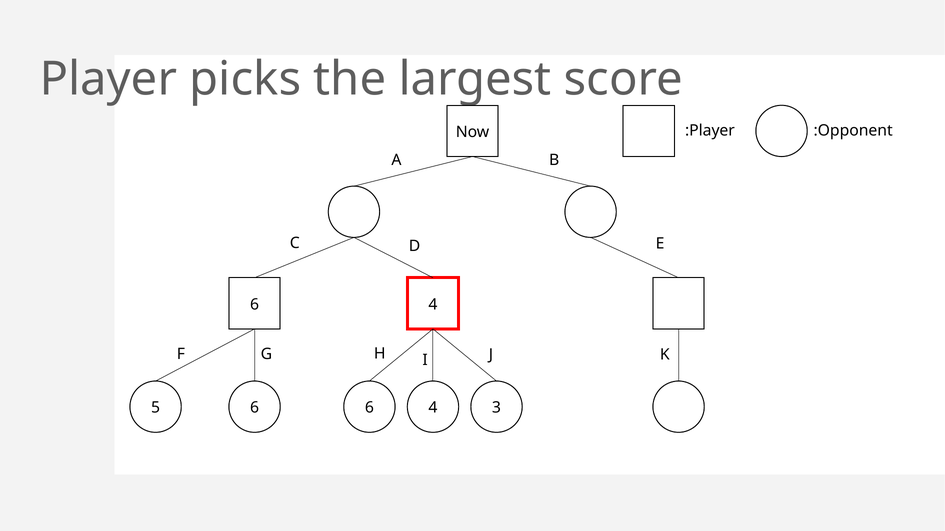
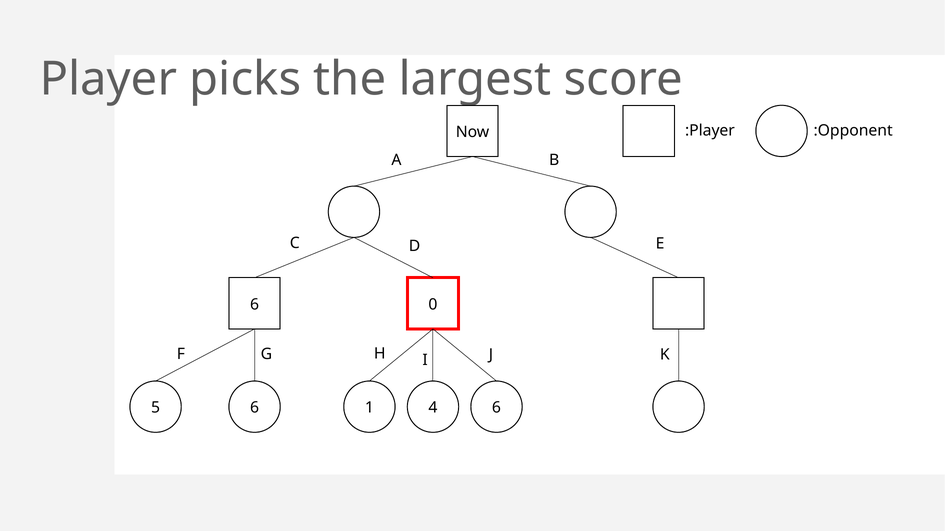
4: 4 -> 0 (433, 305)
5 6: 6 -> 1 (369, 408)
4 3: 3 -> 6 (496, 408)
